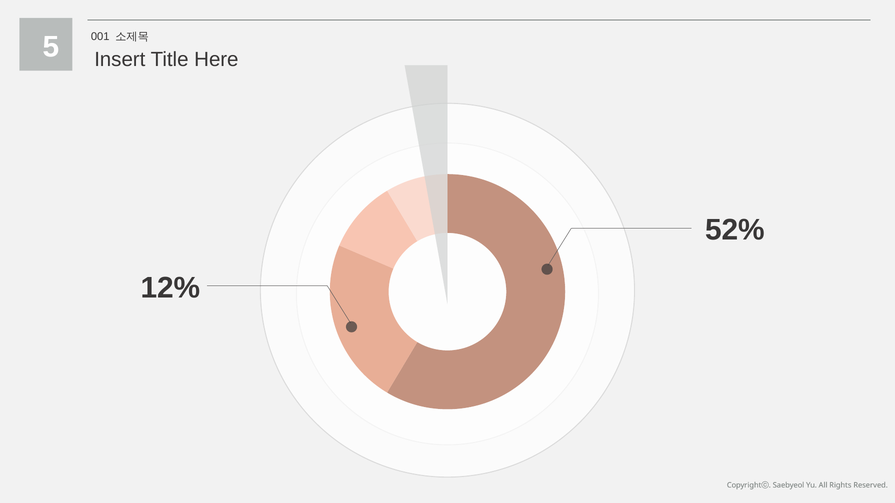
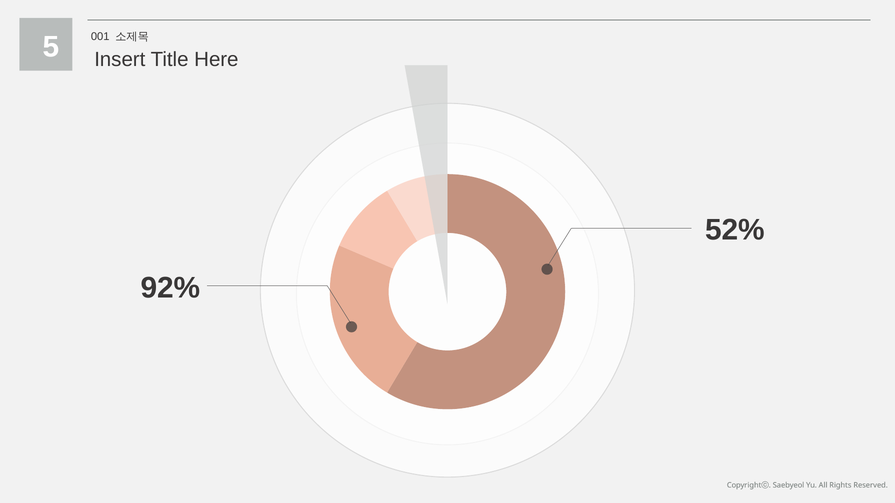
12%: 12% -> 92% (171, 288)
